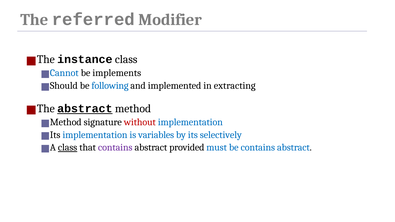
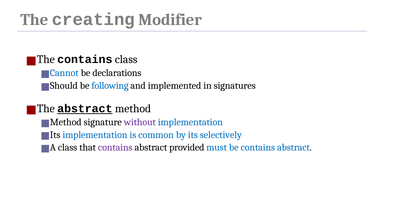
referred: referred -> creating (93, 19)
instance: instance -> contains (85, 59)
implements: implements -> declarations (117, 73)
extracting: extracting -> signatures (235, 86)
without colour: red -> purple (140, 122)
variables: variables -> common (156, 135)
class underline: present -> none (68, 148)
